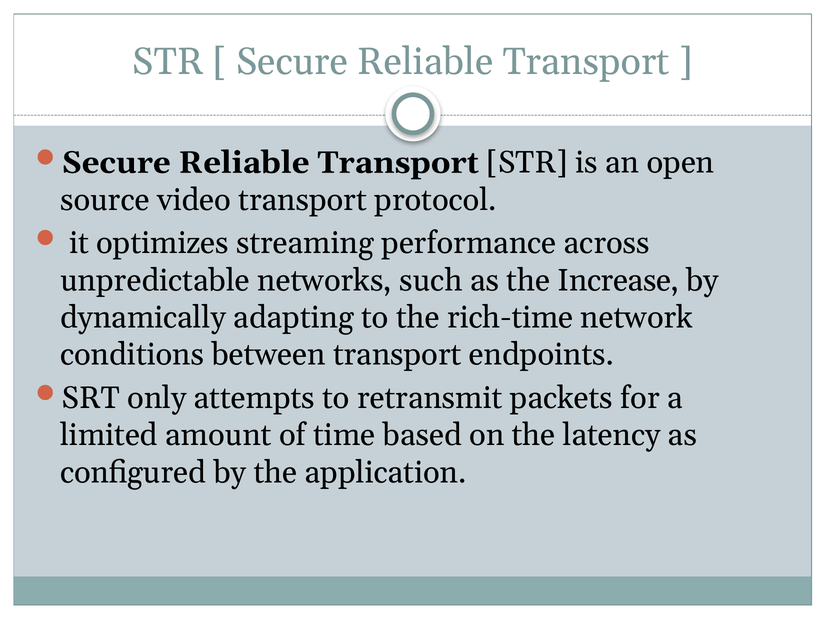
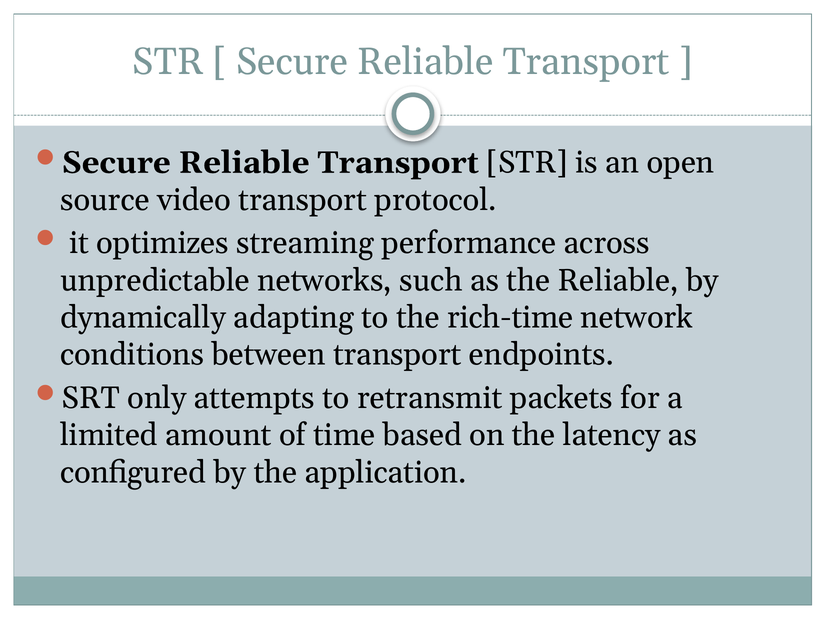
the Increase: Increase -> Reliable (618, 281)
